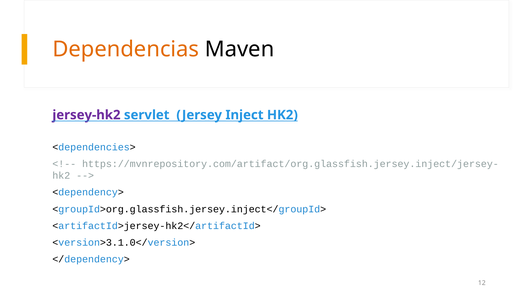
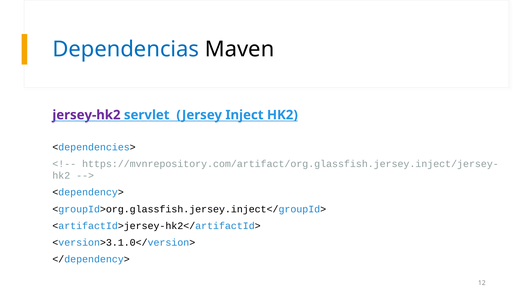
Dependencias colour: orange -> blue (126, 49)
